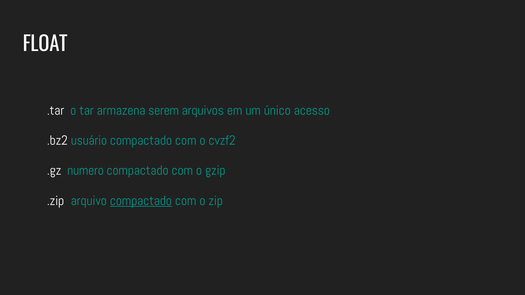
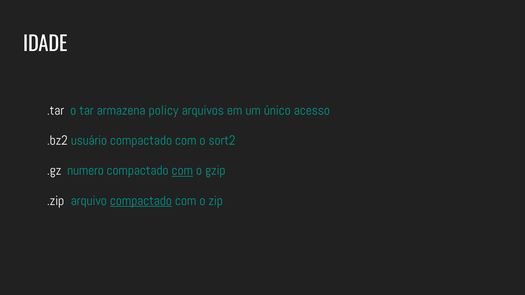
FLOAT: FLOAT -> IDADE (45, 45)
serem: serem -> policy (164, 110)
cvzf2: cvzf2 -> sort2 (222, 141)
com underline: none -> present (182, 171)
